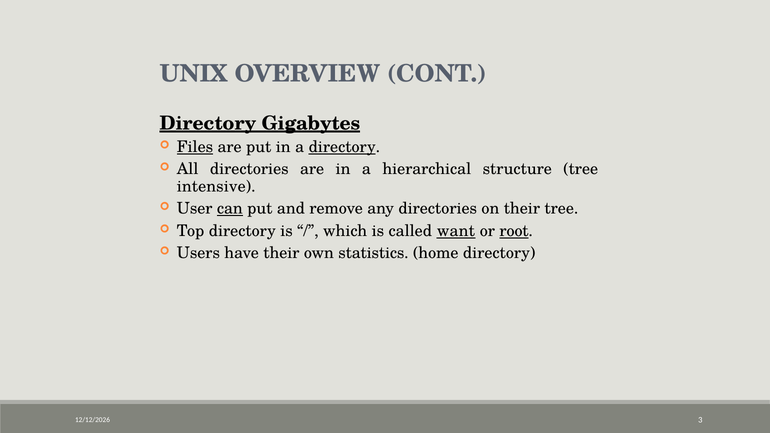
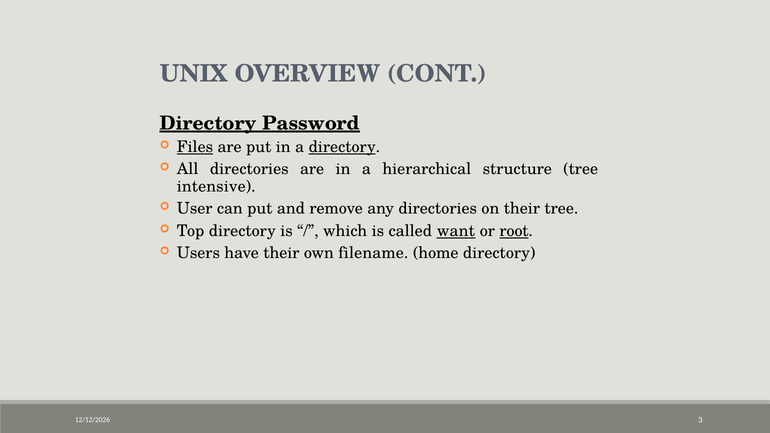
Gigabytes: Gigabytes -> Password (311, 123)
can underline: present -> none (230, 209)
statistics: statistics -> filename (373, 253)
